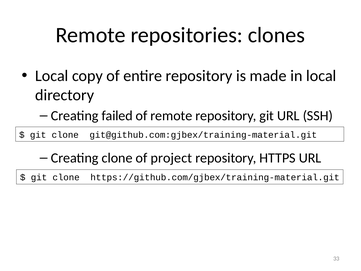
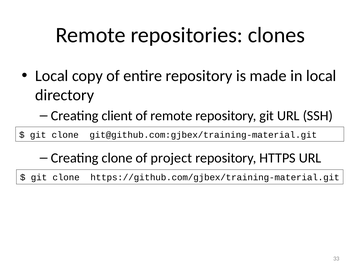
failed: failed -> client (117, 116)
